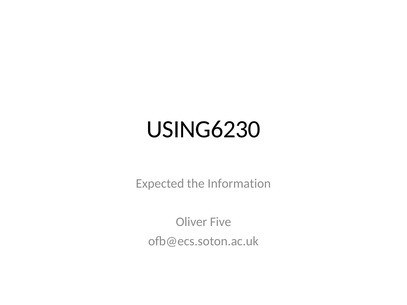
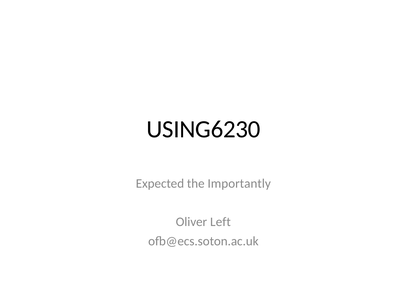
Information: Information -> Importantly (239, 184)
Five: Five -> Left (220, 222)
